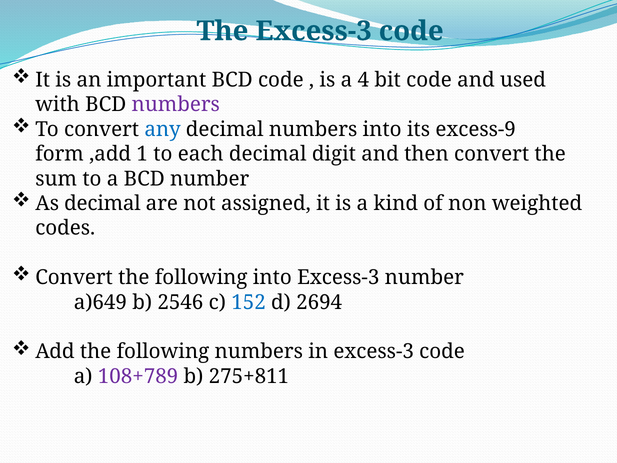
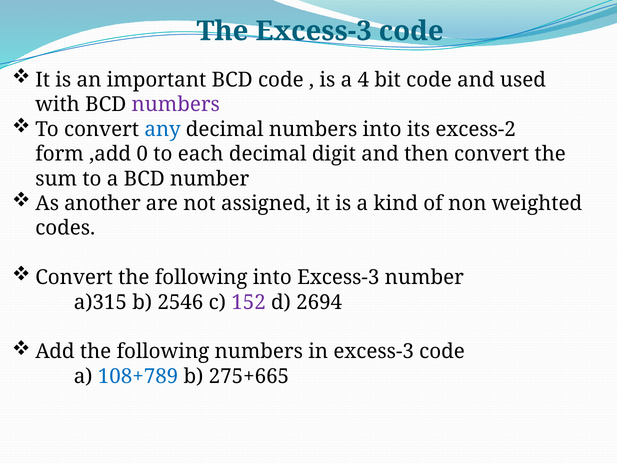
excess-9: excess-9 -> excess-2 (476, 129)
1: 1 -> 0 (142, 154)
As decimal: decimal -> another (102, 203)
a)649: a)649 -> a)315 (100, 302)
152 colour: blue -> purple (249, 302)
108+789 colour: purple -> blue (138, 376)
275+811: 275+811 -> 275+665 (249, 376)
